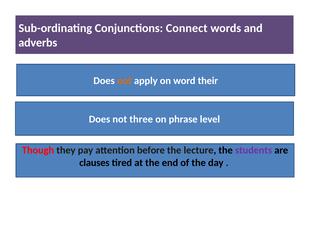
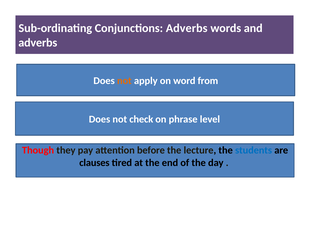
Conjunctions Connect: Connect -> Adverbs (187, 28)
their: their -> from (208, 81)
three: three -> check (141, 120)
students colour: purple -> blue (254, 151)
